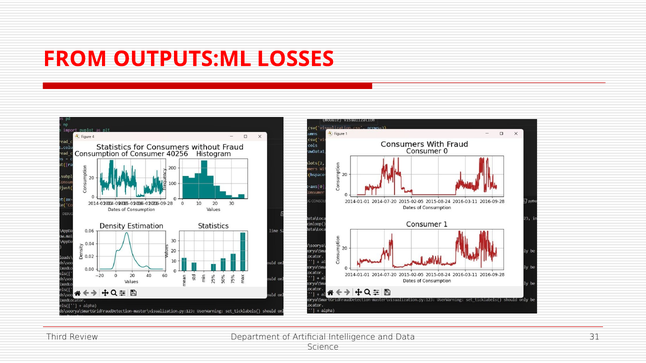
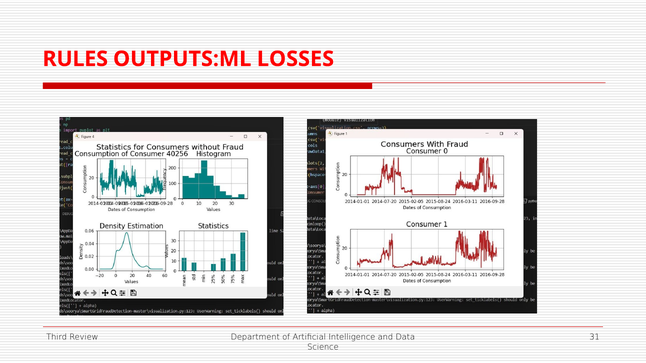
FROM: FROM -> RULES (75, 59)
